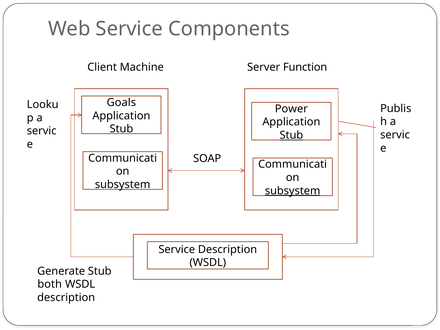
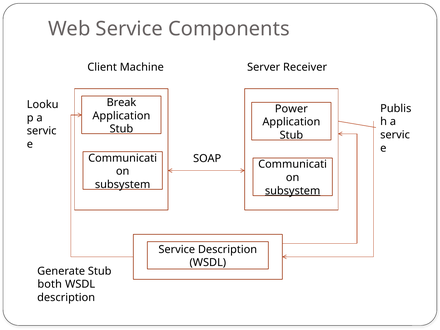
Function: Function -> Receiver (305, 67)
Goals: Goals -> Break (121, 103)
Stub underline: present -> none (291, 135)
